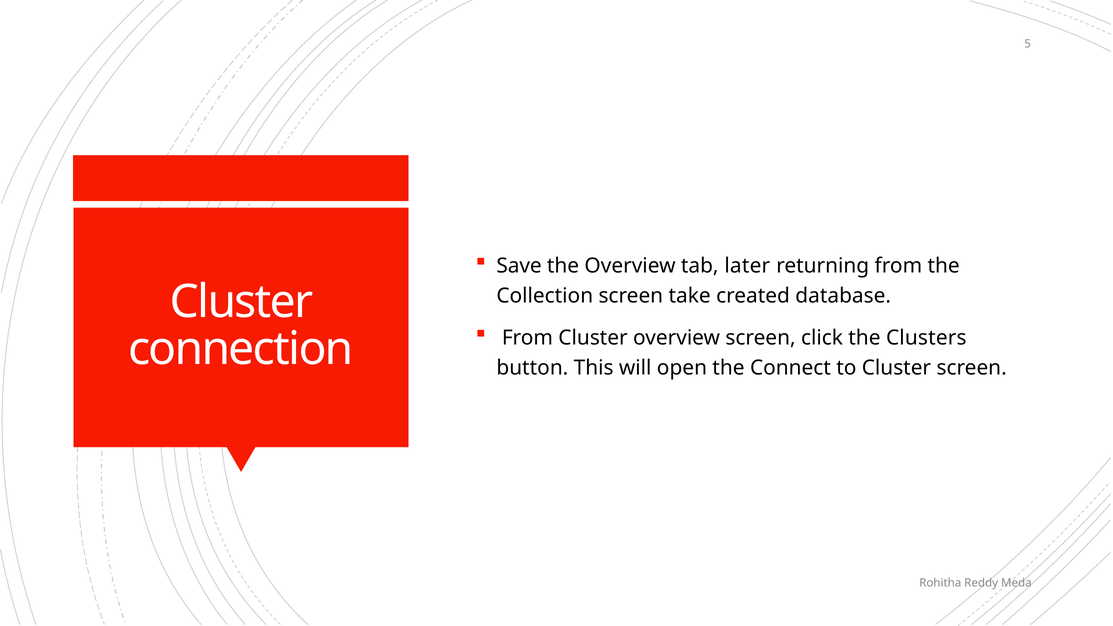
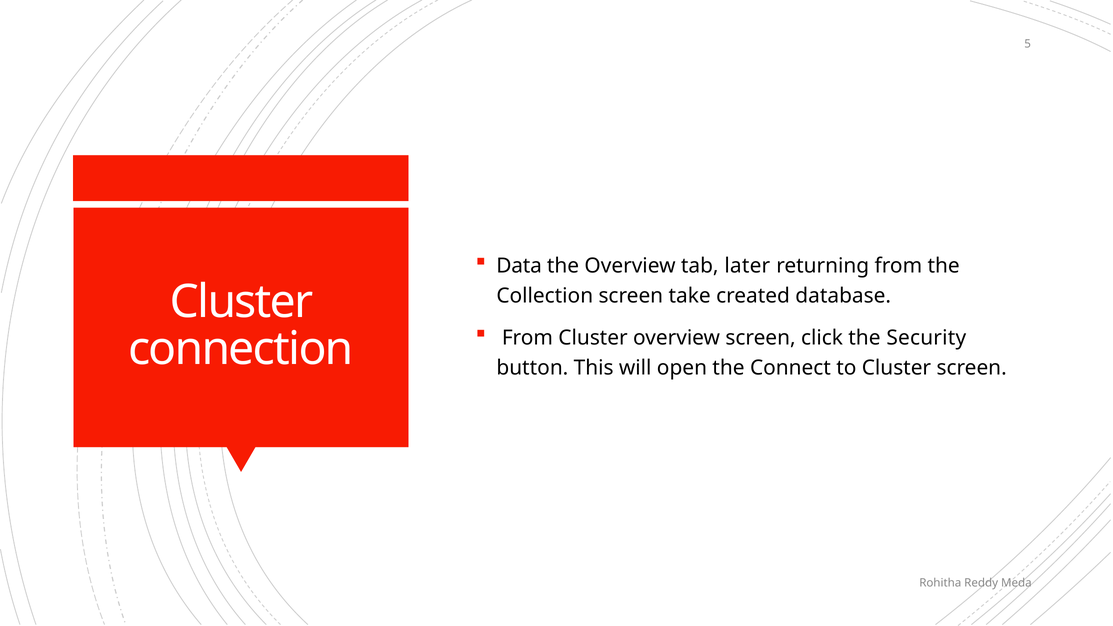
Save: Save -> Data (519, 266)
Clusters: Clusters -> Security (926, 338)
